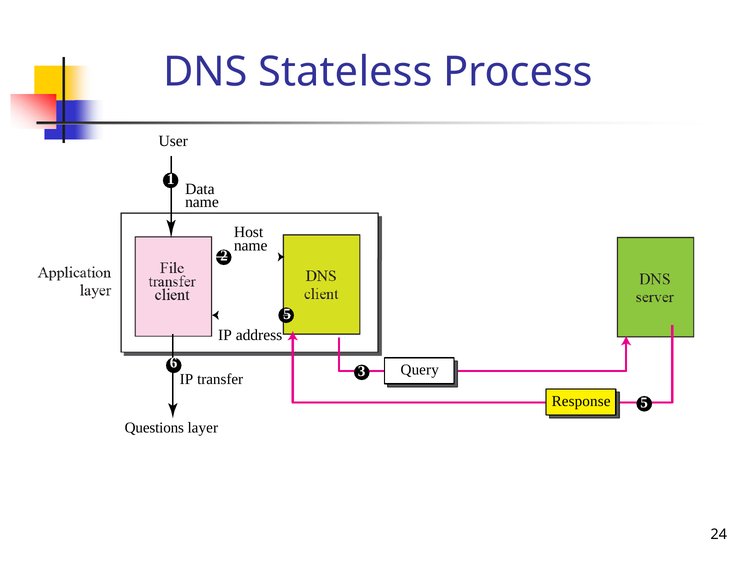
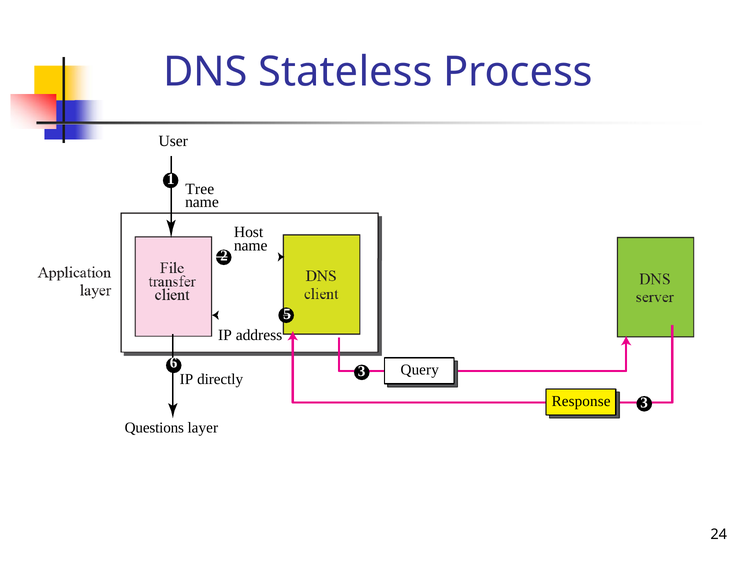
Data: Data -> Tree (200, 189)
transfer: transfer -> directly (220, 379)
Response 5: 5 -> 3 (644, 402)
